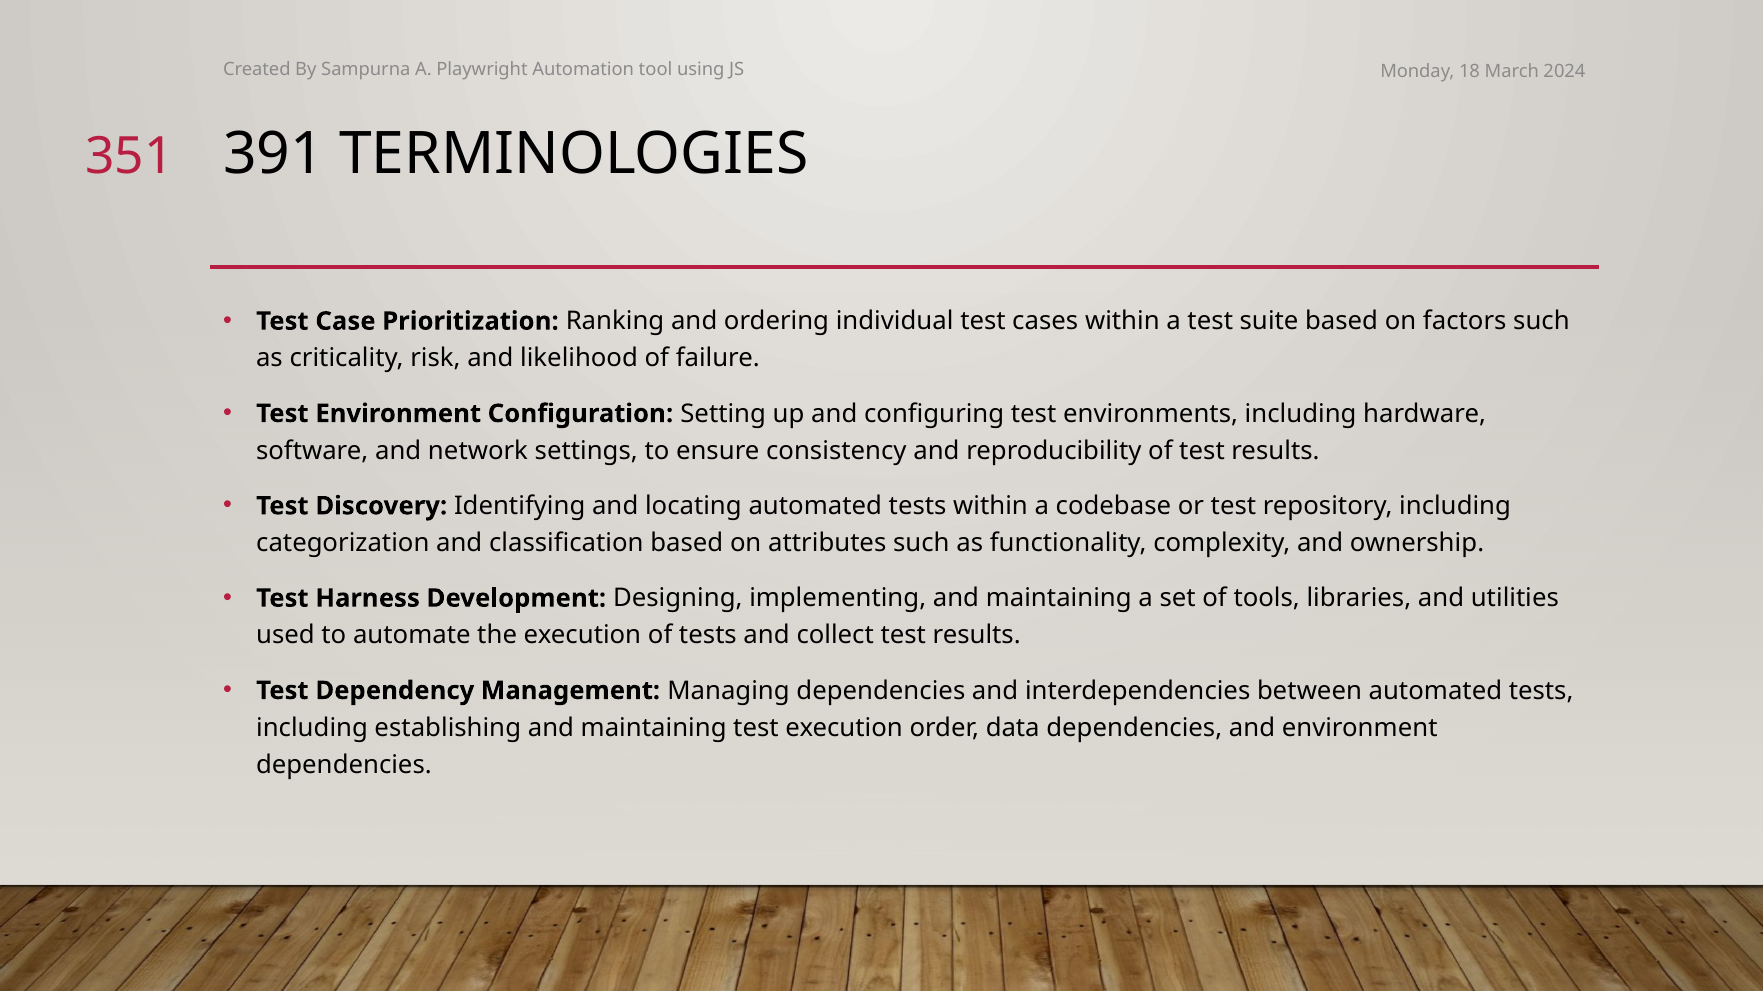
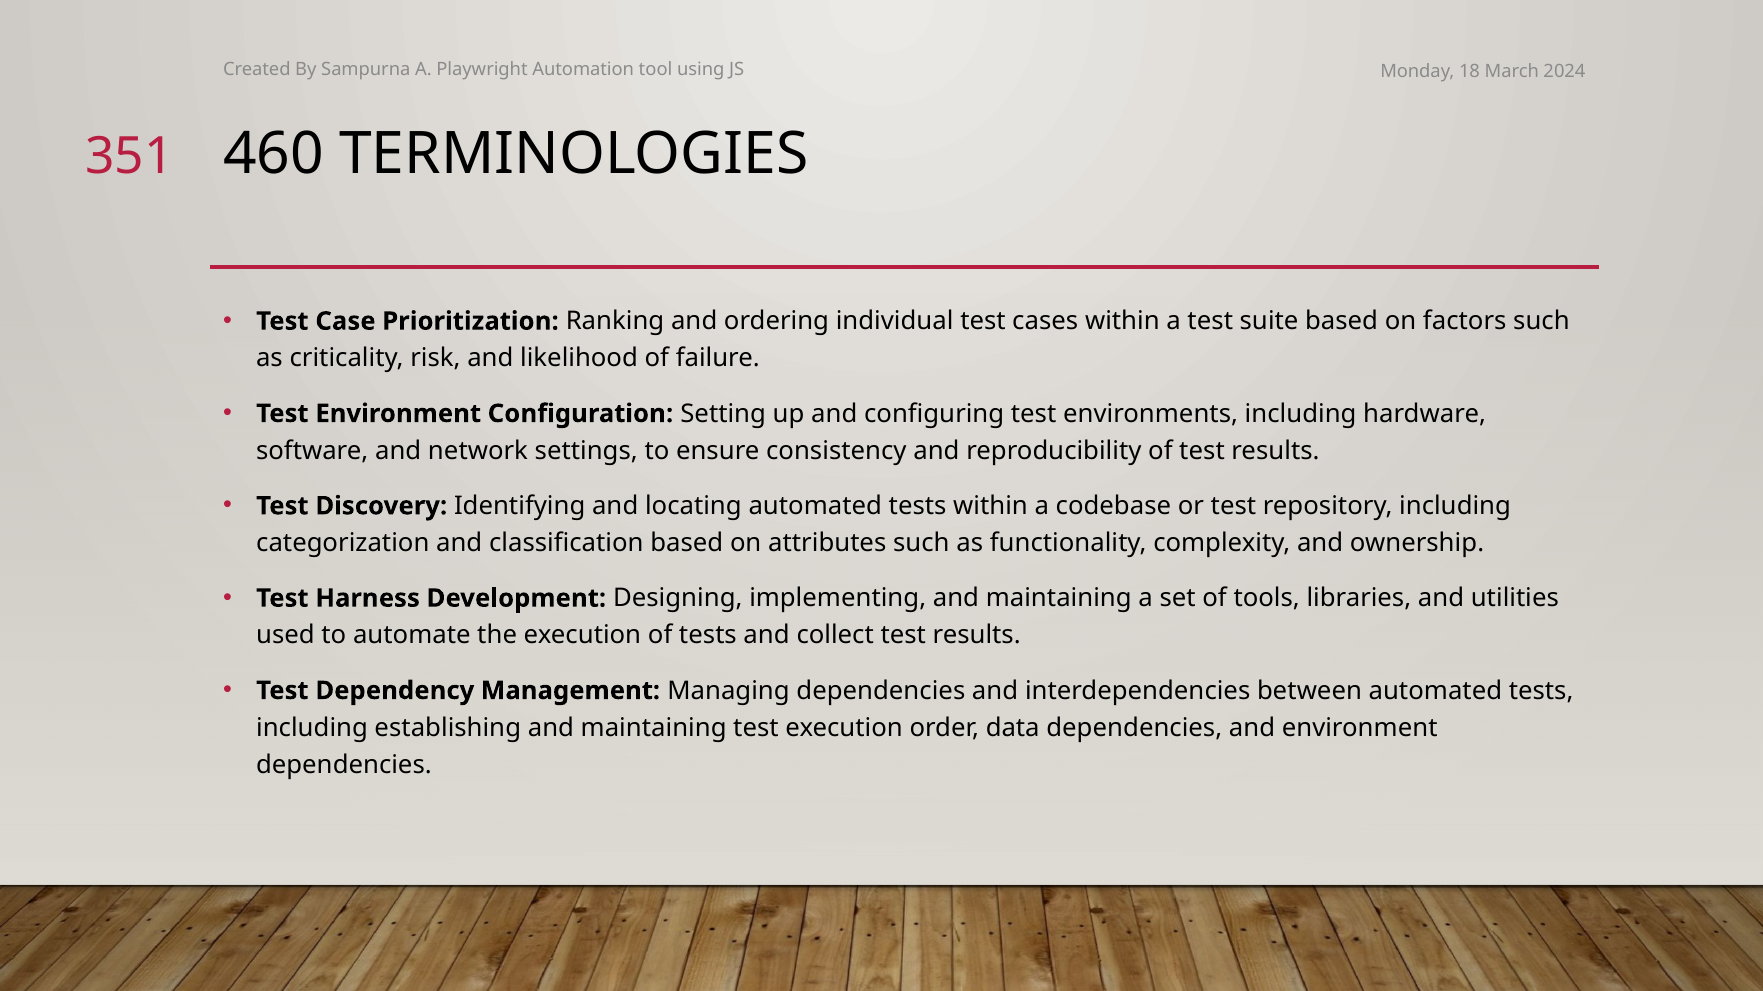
391: 391 -> 460 (274, 154)
